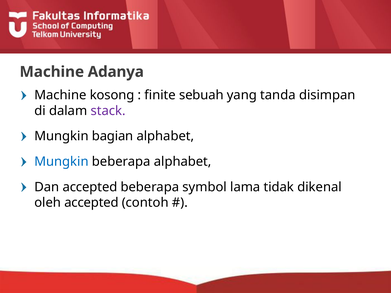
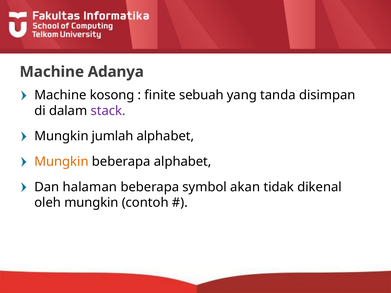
bagian: bagian -> jumlah (113, 136)
Mungkin colour: blue -> orange (61, 162)
Dan accepted: accepted -> halaman (90, 187)
lama: lama -> akan (245, 187)
oleh accepted: accepted -> mungkin (91, 203)
